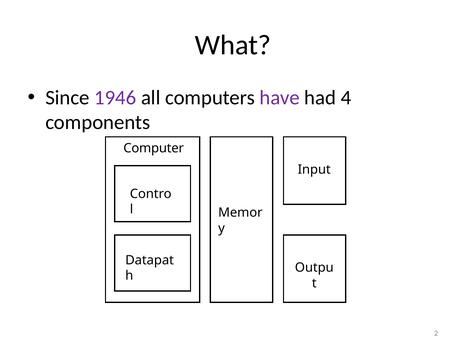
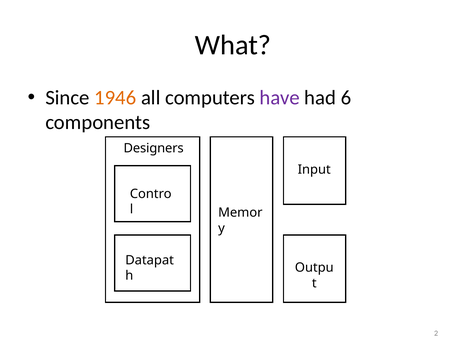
1946 colour: purple -> orange (115, 98)
4: 4 -> 6 (346, 98)
Computer: Computer -> Designers (154, 148)
